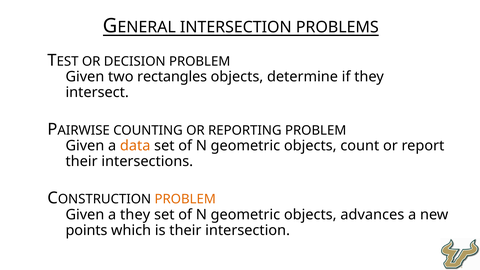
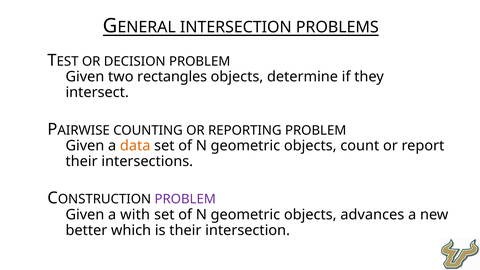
PROBLEM colour: orange -> purple (185, 199)
a they: they -> with (135, 215)
points: points -> better (86, 230)
